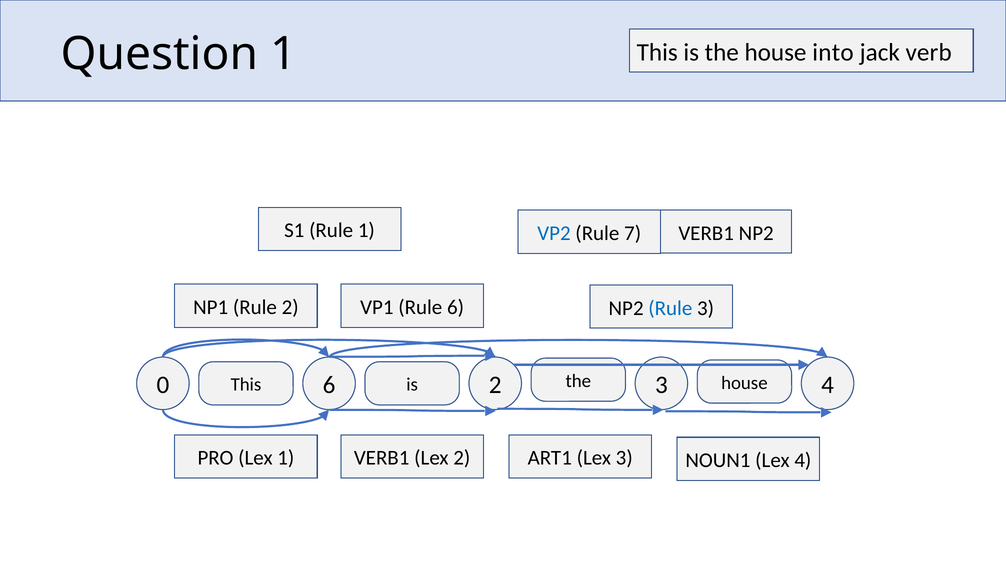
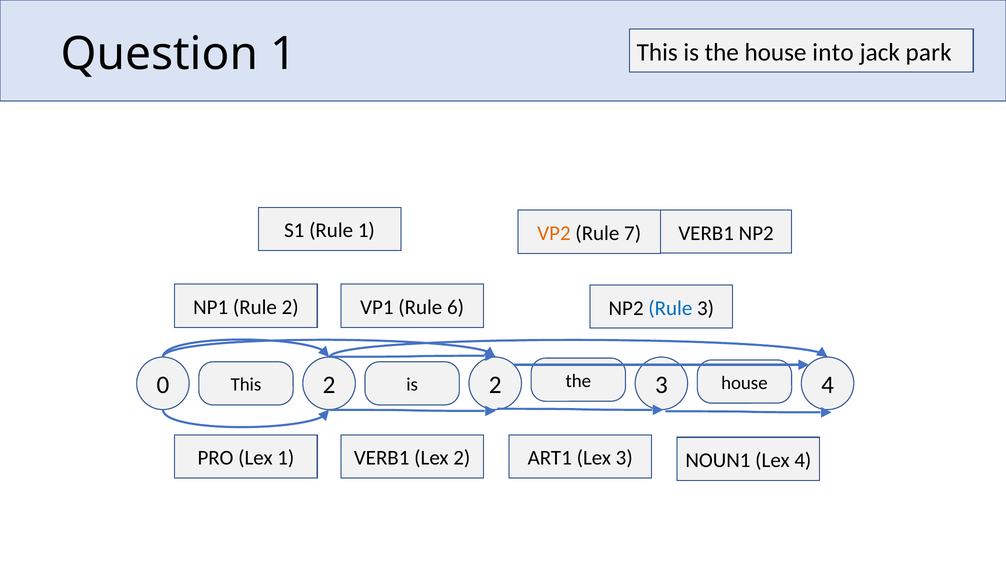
verb: verb -> park (929, 52)
VP2 colour: blue -> orange (554, 233)
0 6: 6 -> 2 (329, 385)
